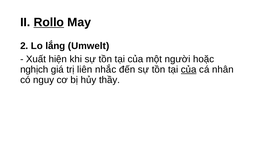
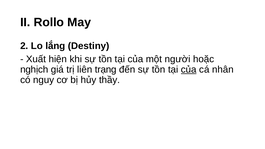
Rollo underline: present -> none (49, 22)
Umwelt: Umwelt -> Destiny (89, 46)
nhắc: nhắc -> trạng (106, 69)
